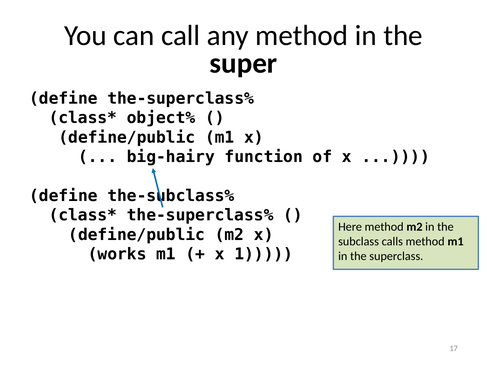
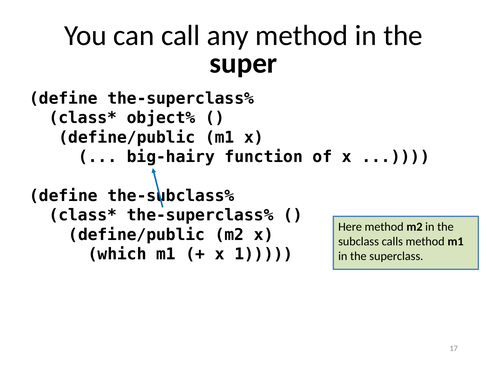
works: works -> which (117, 254)
